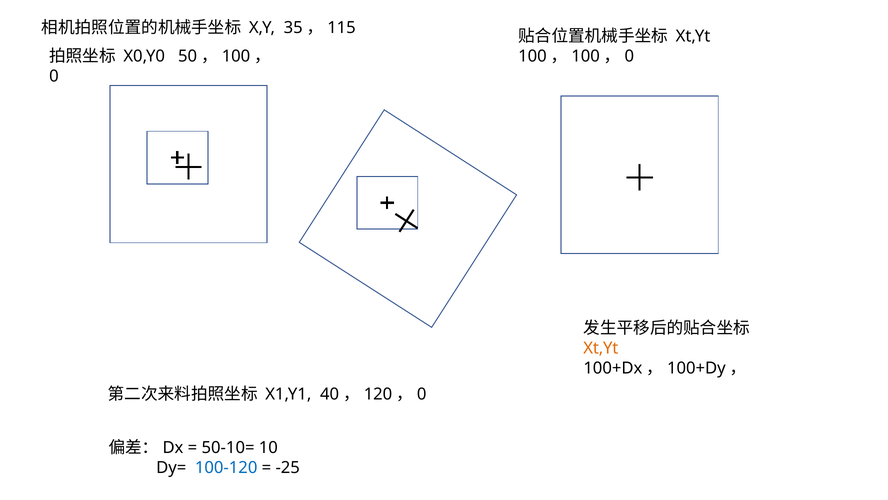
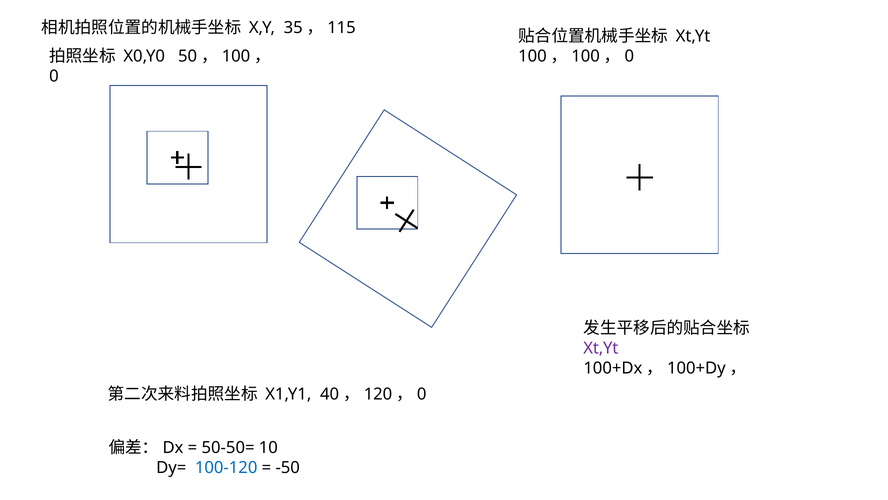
Xt,Yt colour: orange -> purple (601, 348)
50-10=: 50-10= -> 50-50= (228, 447)
-25: -25 -> -50 (288, 467)
